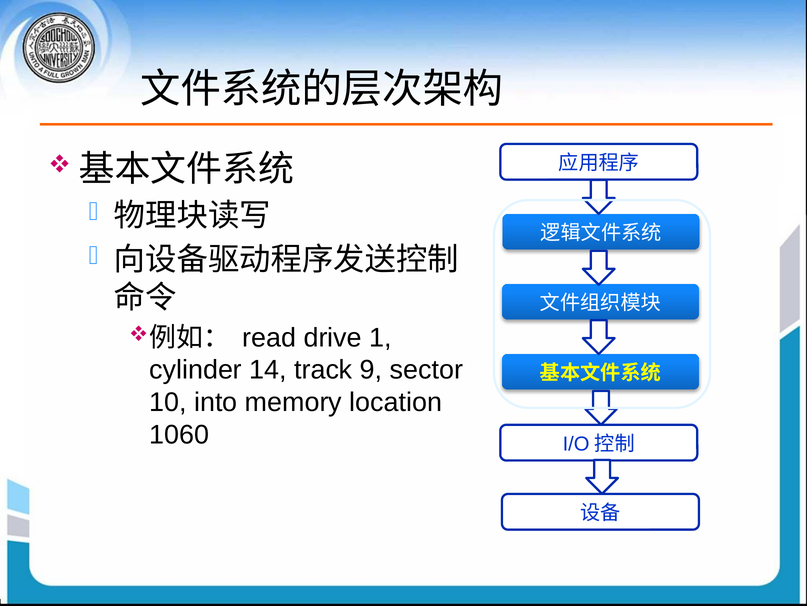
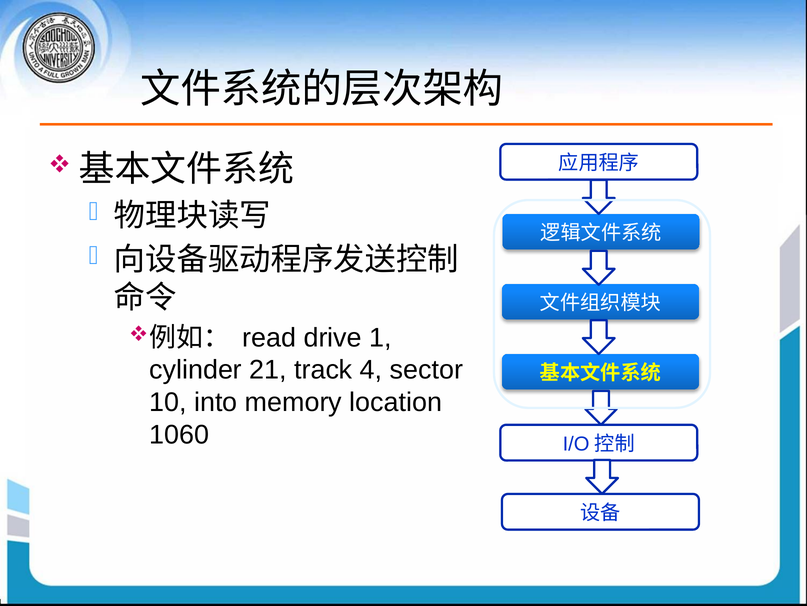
14: 14 -> 21 (268, 370)
9: 9 -> 4 (371, 370)
